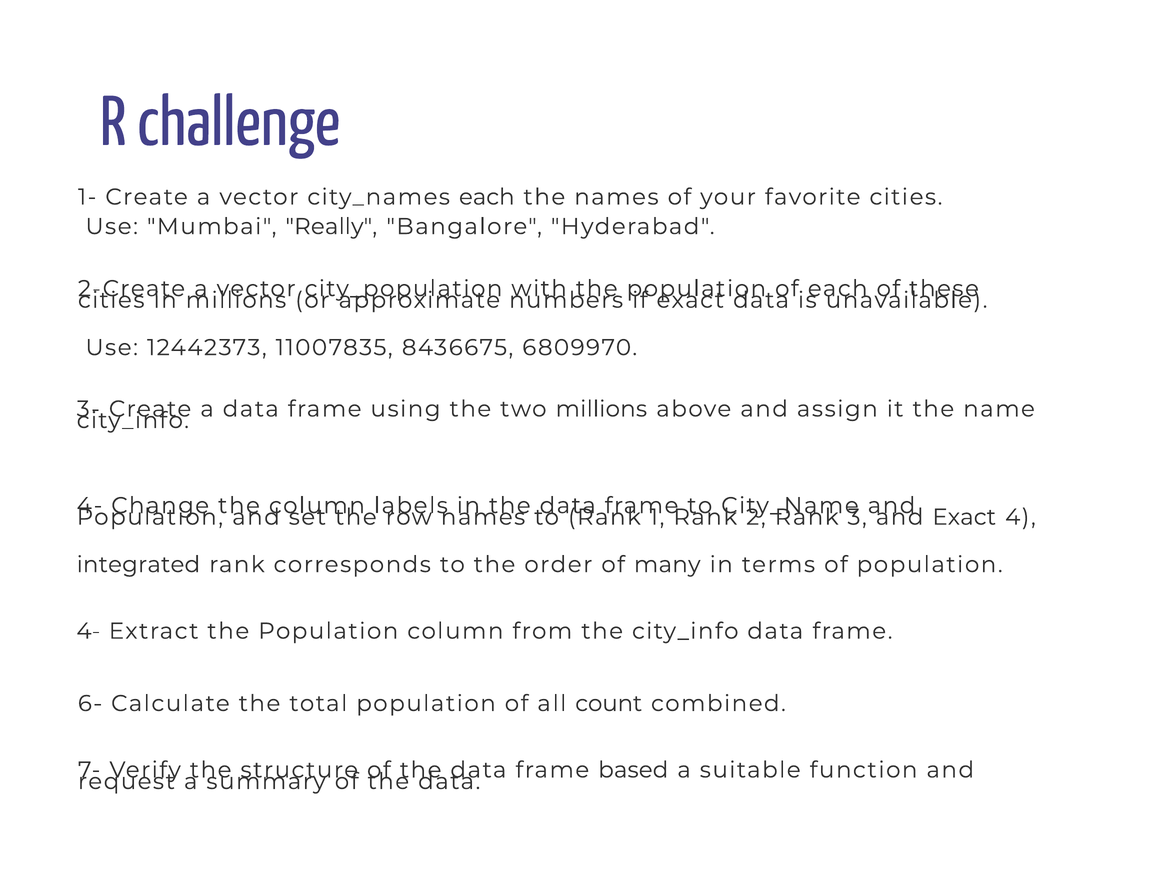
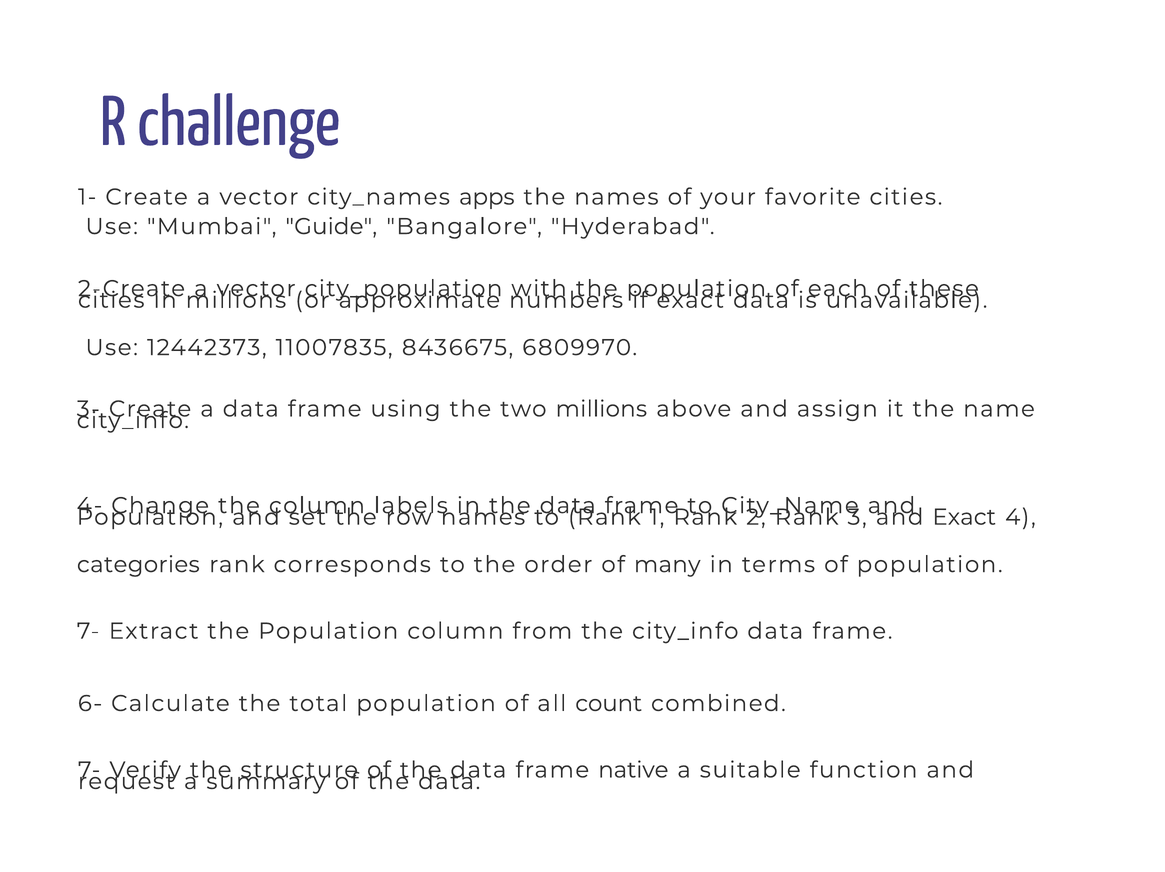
city_names each: each -> apps (487, 197)
Really: Really -> Guide (331, 227)
integrated: integrated -> categories (138, 565)
4-: 4- -> 7- (88, 631)
based: based -> native (633, 770)
